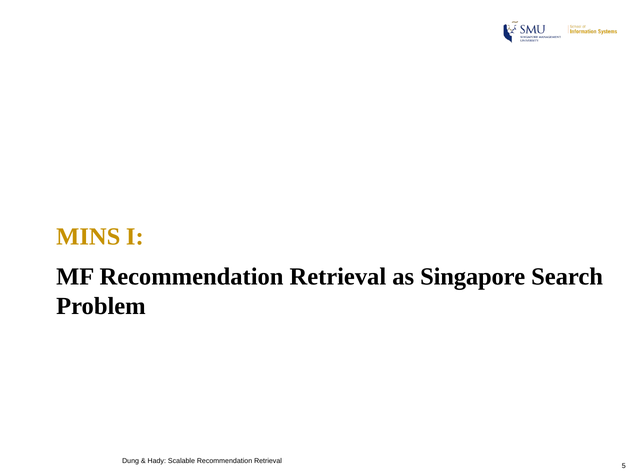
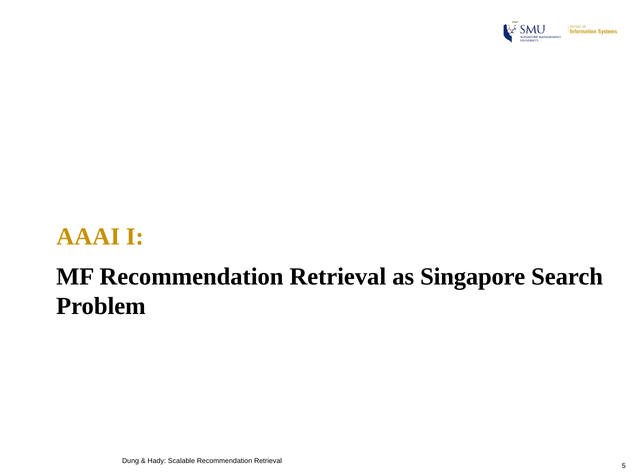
MINS: MINS -> AAAI (88, 236)
